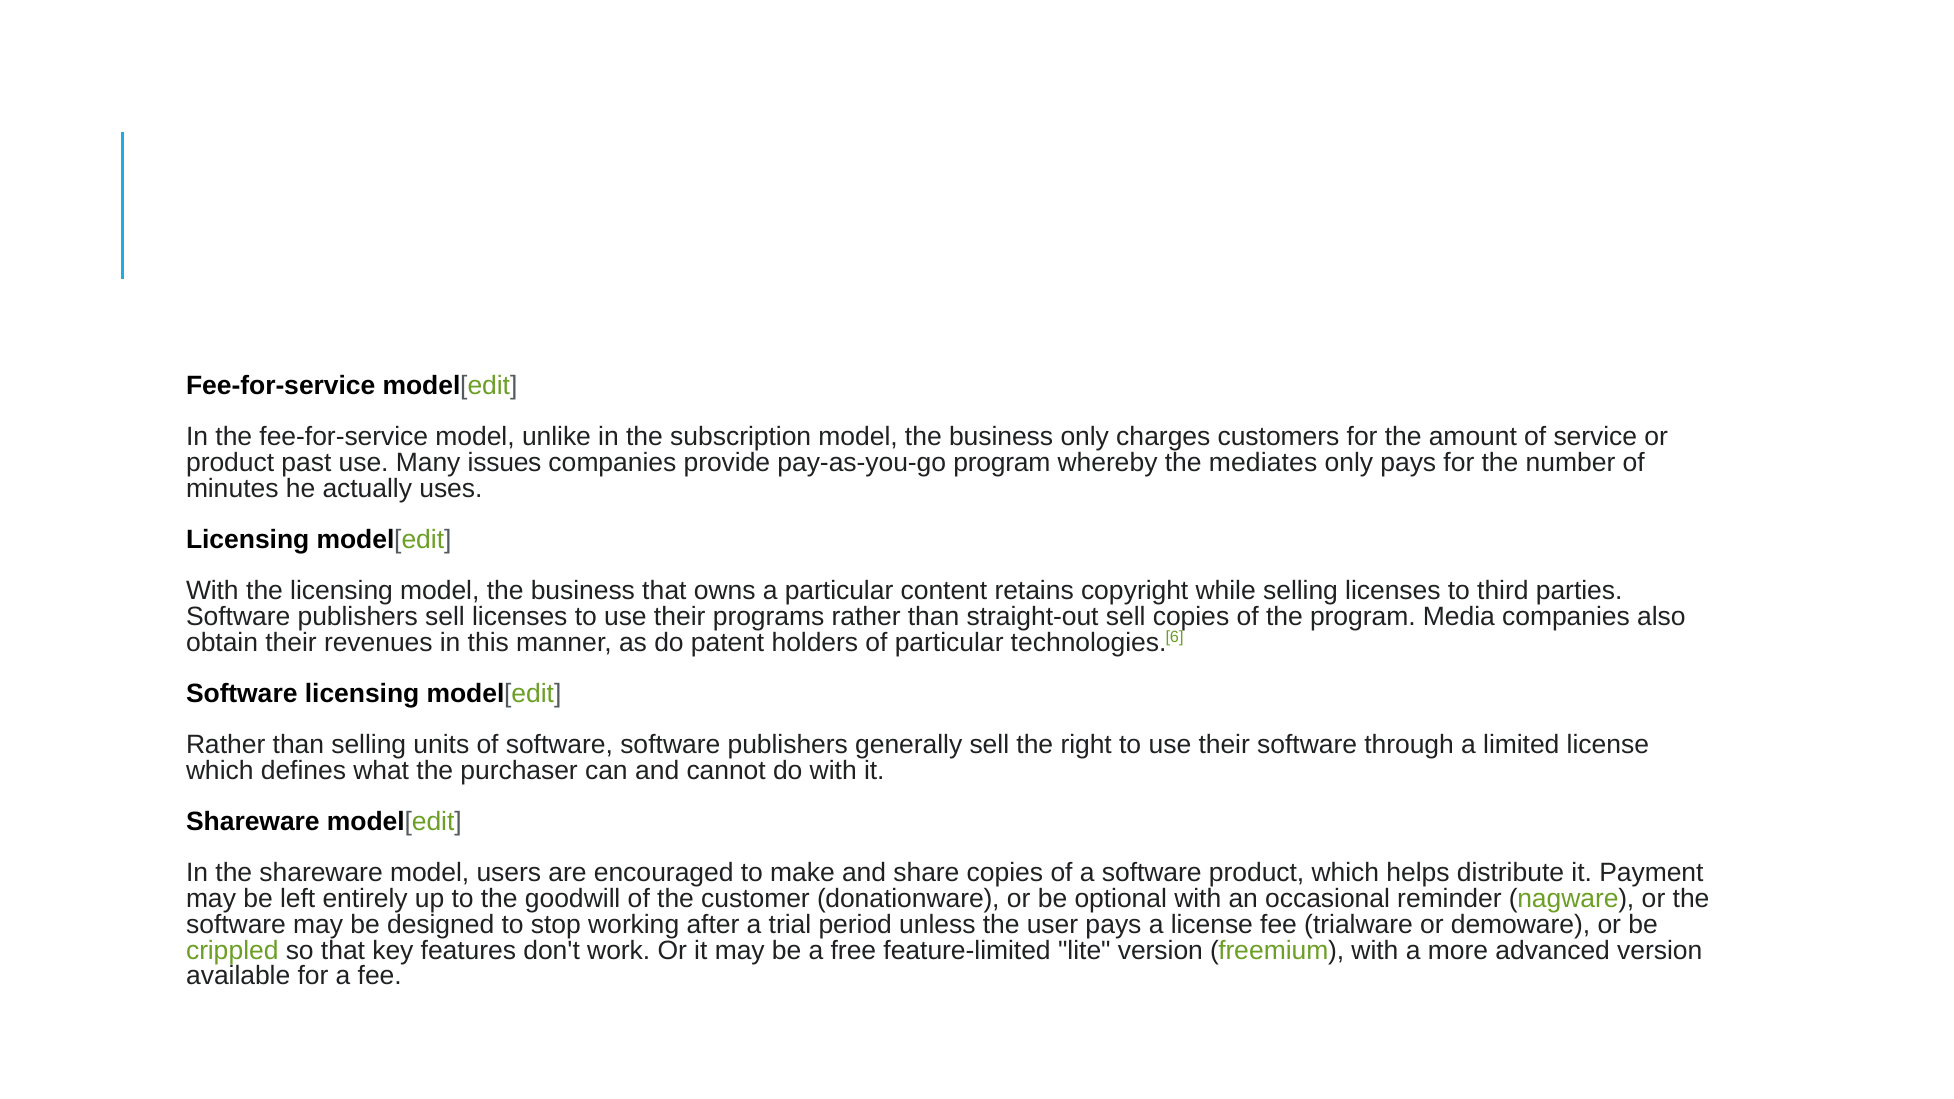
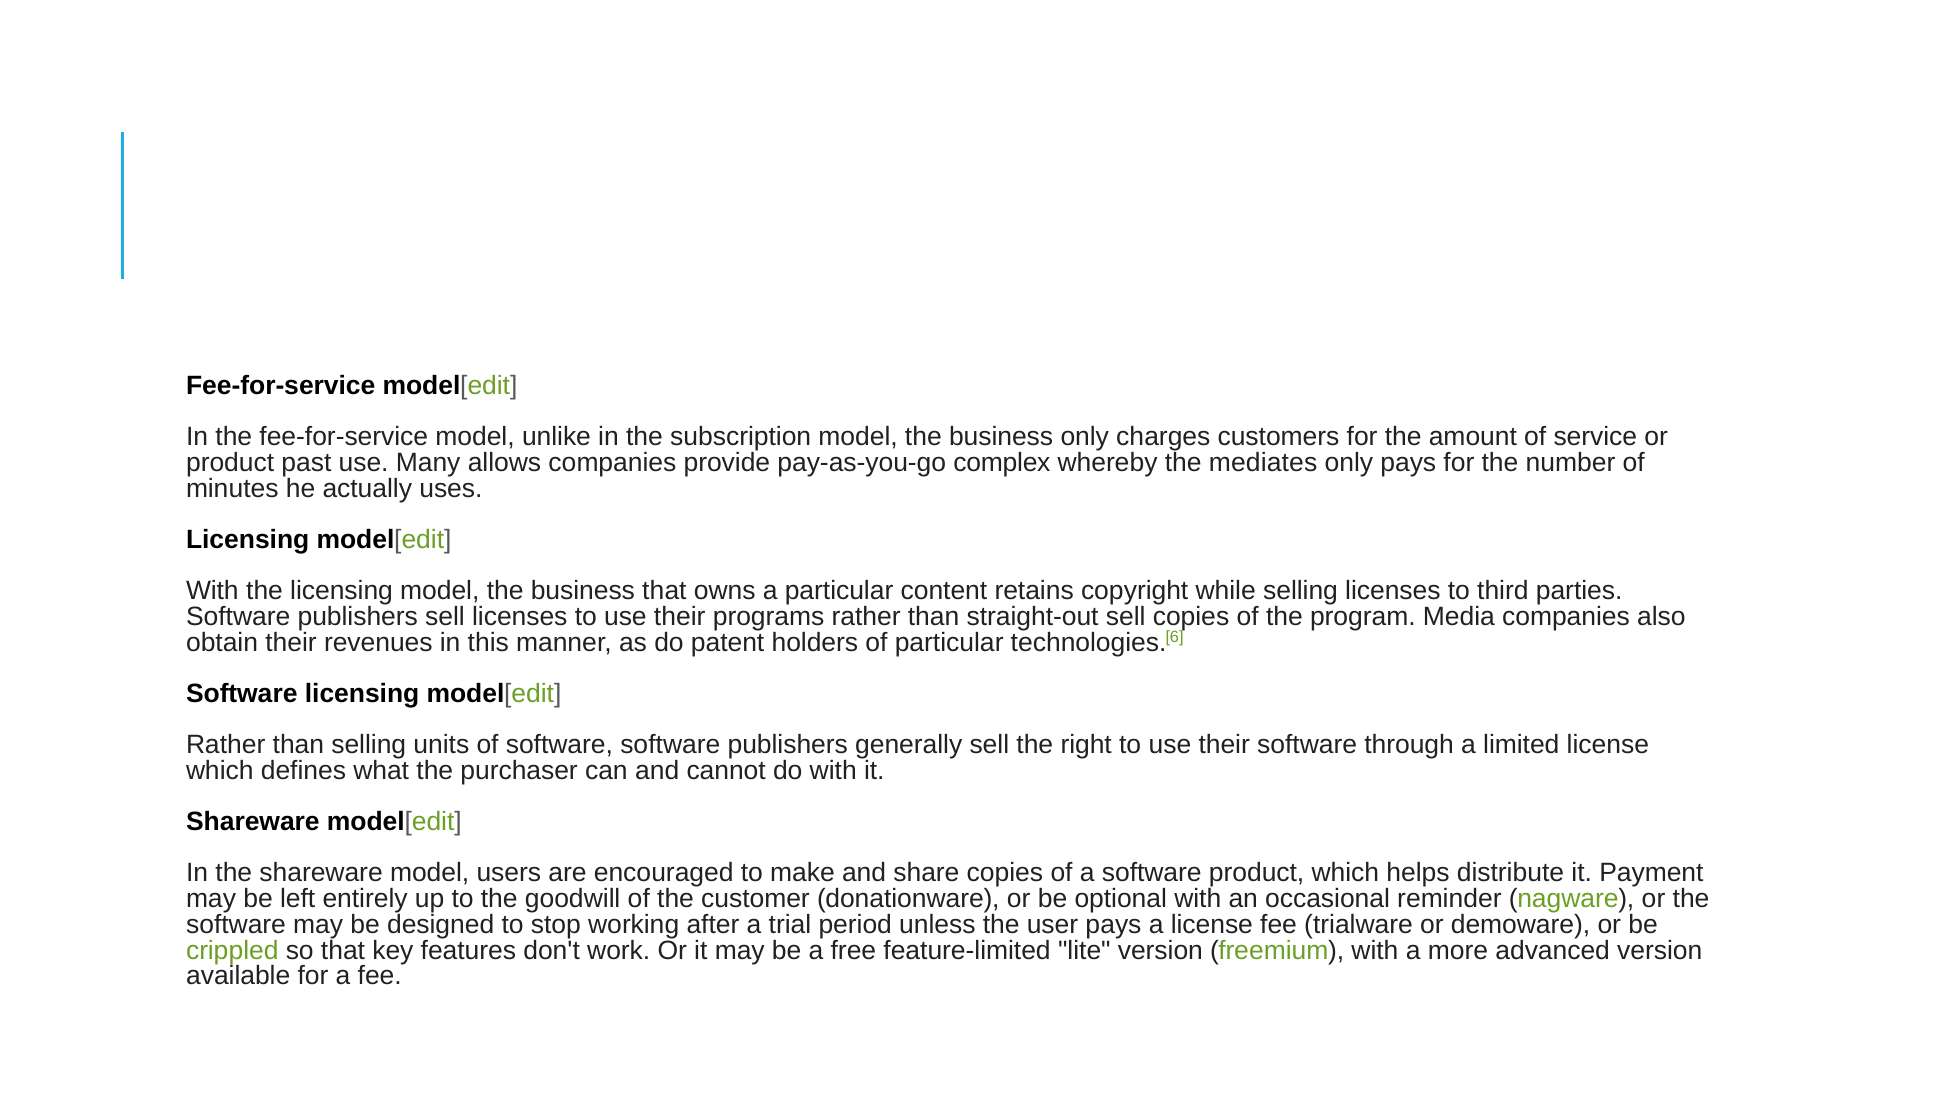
issues: issues -> allows (504, 463)
pay-as-you-go program: program -> complex (1002, 463)
